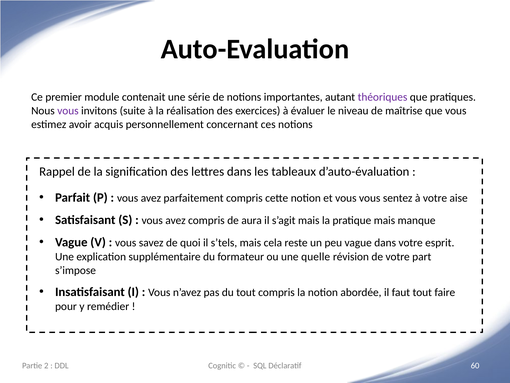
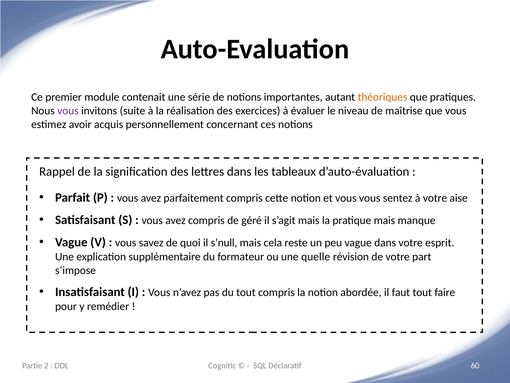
théoriques colour: purple -> orange (383, 97)
aura: aura -> géré (252, 220)
s’tels: s’tels -> s’null (224, 243)
